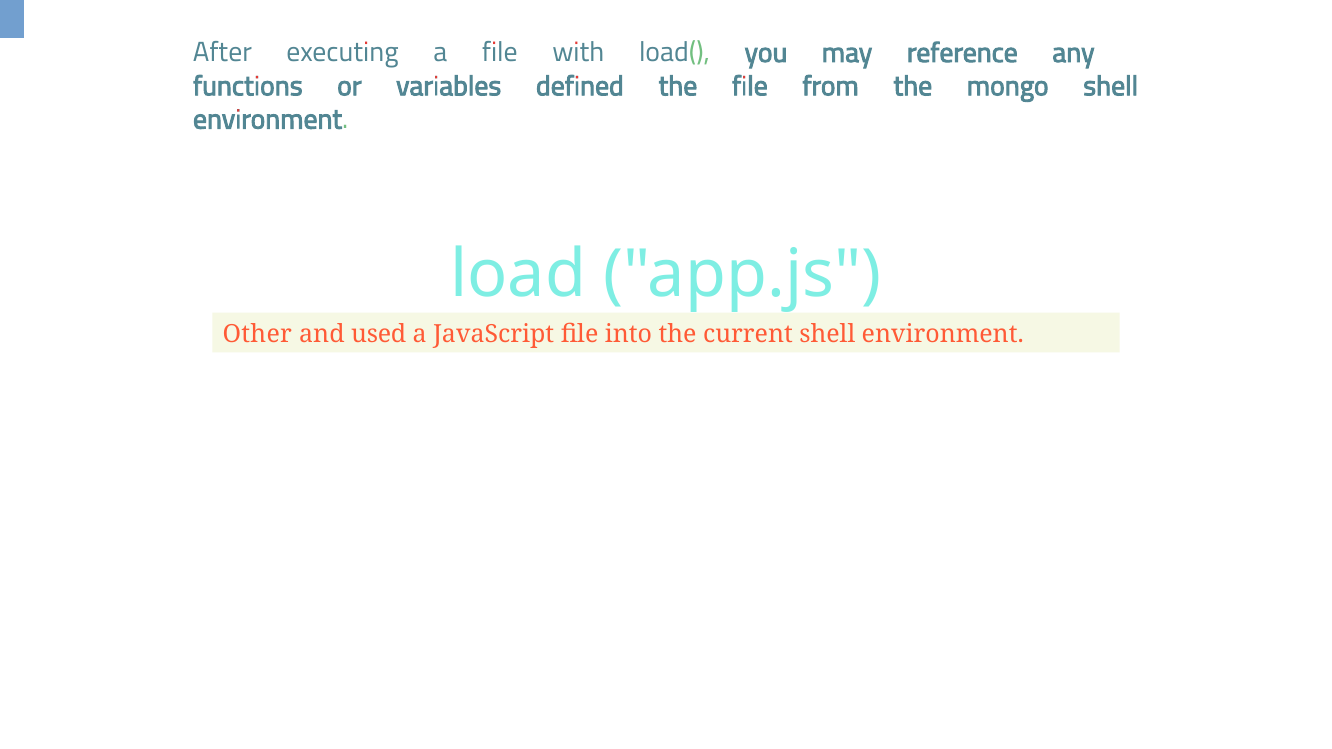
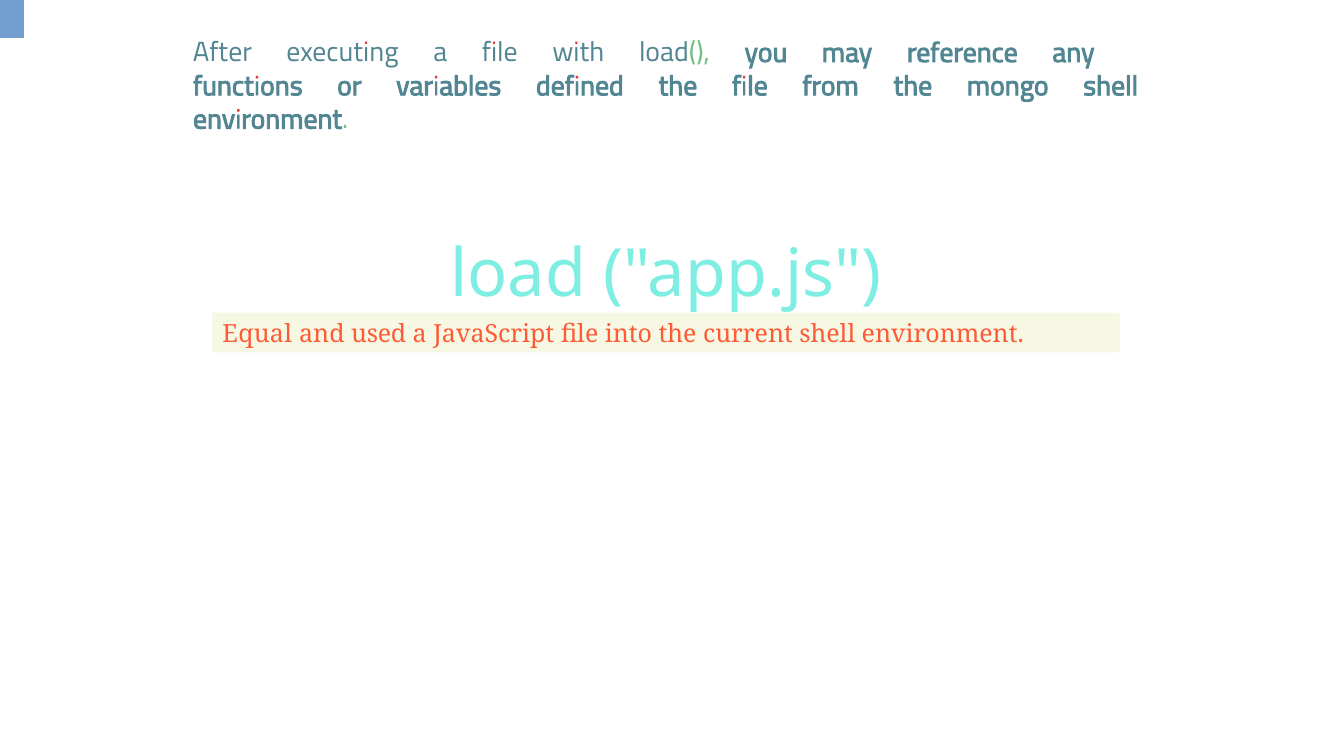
Other: Other -> Equal (257, 334)
